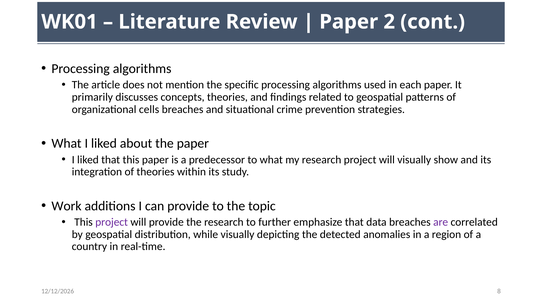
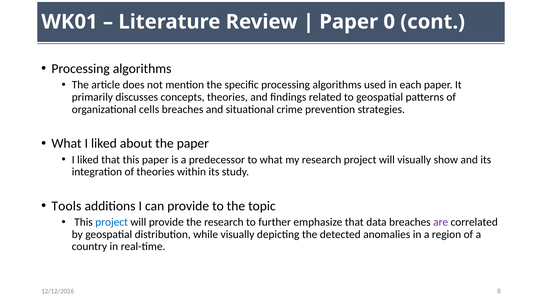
2: 2 -> 0 (389, 22)
Work: Work -> Tools (66, 206)
project colour: purple -> blue (112, 222)
